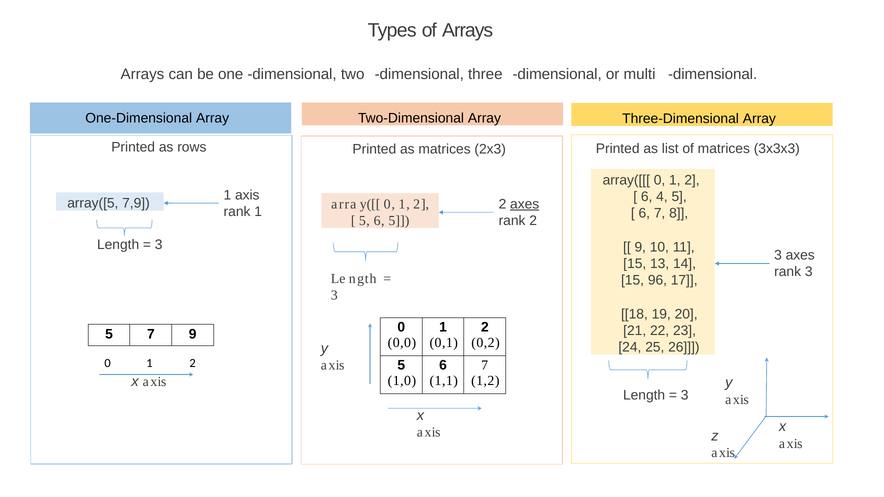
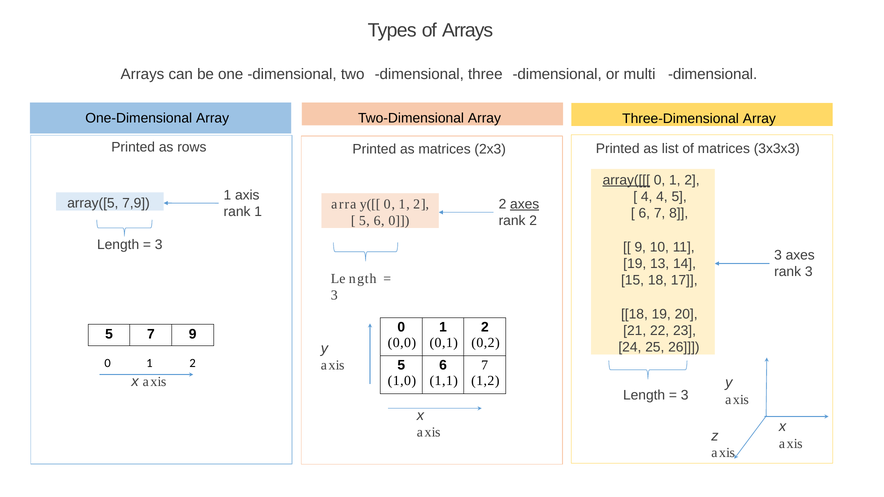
array([[[ underline: none -> present (626, 180)
6: 6 -> 4 (647, 197)
6 5: 5 -> 0 (399, 221)
15: 15 -> 19 (635, 264)
15 96: 96 -> 18 (657, 280)
